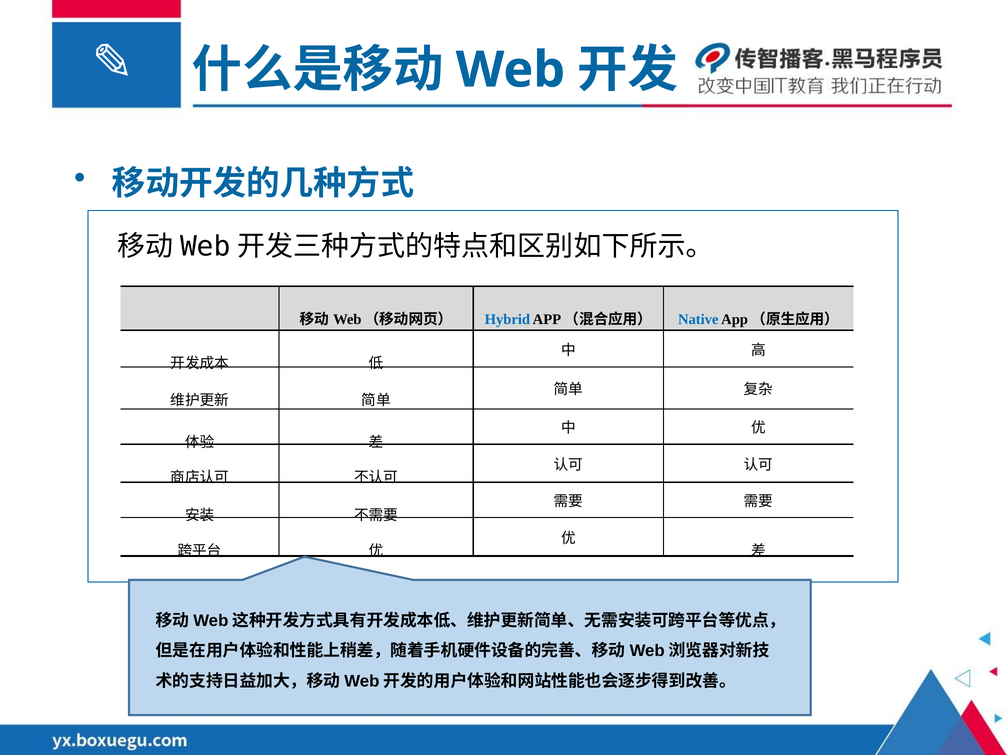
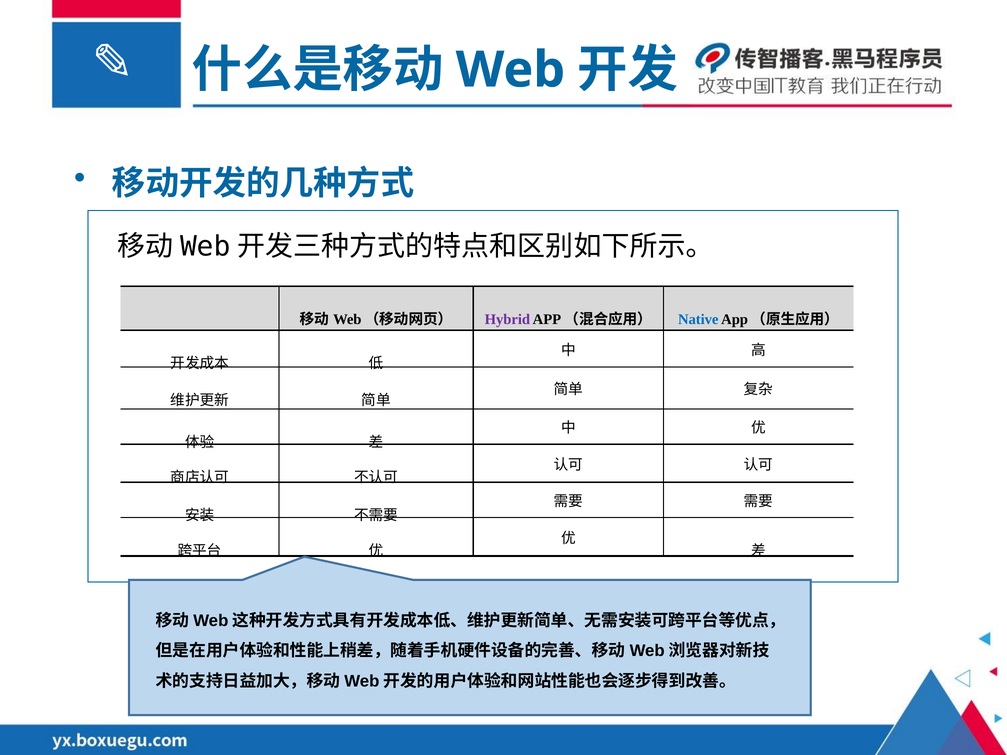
Hybrid colour: blue -> purple (507, 320)
